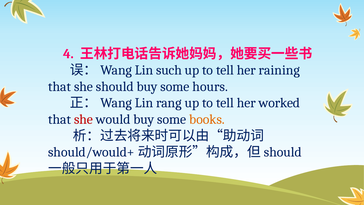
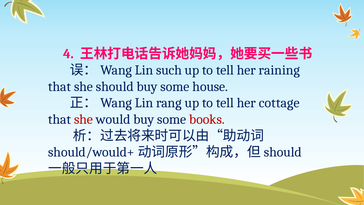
hours: hours -> house (210, 86)
worked: worked -> cottage (279, 103)
books colour: orange -> red (207, 119)
